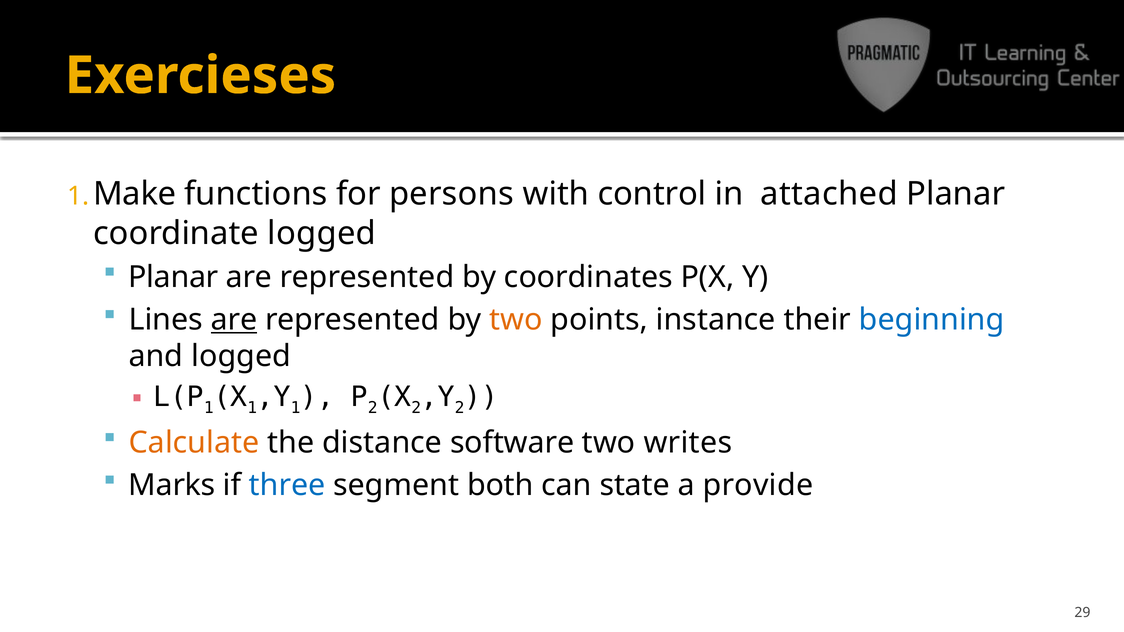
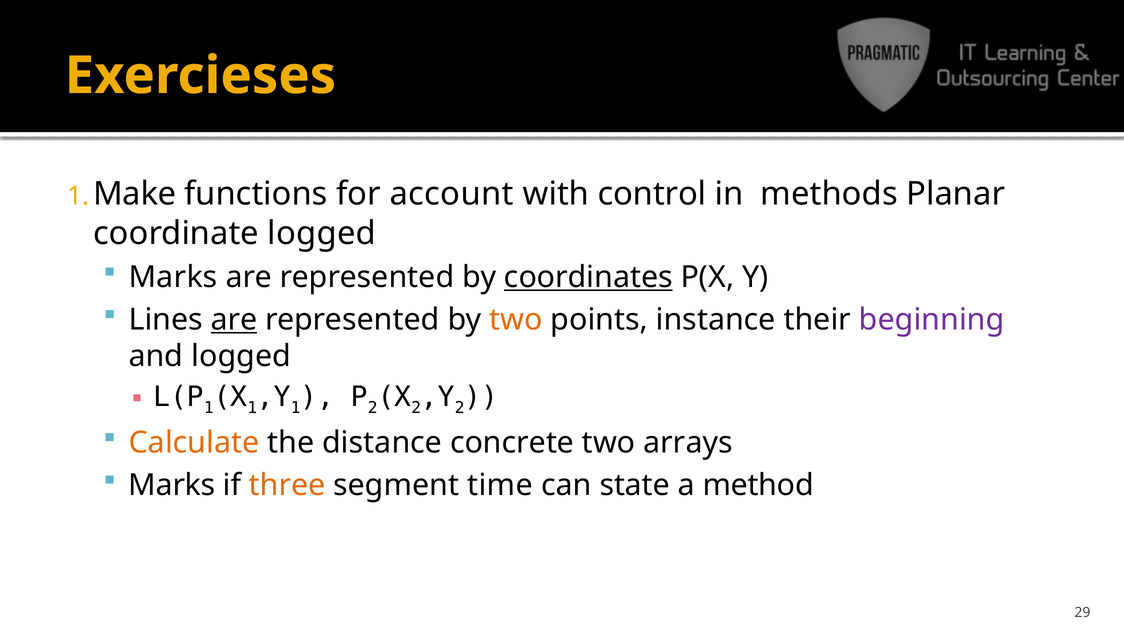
persons: persons -> account (452, 194)
attached: attached -> methods (829, 194)
Planar: Planar -> Marks (173, 277)
coordinates underline: none -> present (588, 277)
beginning colour: blue -> purple (932, 320)
software: software -> concrete (512, 443)
writes: writes -> arrays (688, 443)
three colour: blue -> orange (287, 486)
both: both -> time (500, 486)
provide: provide -> method (758, 486)
